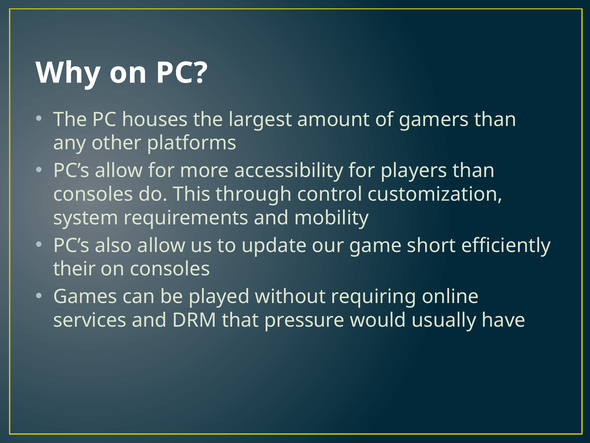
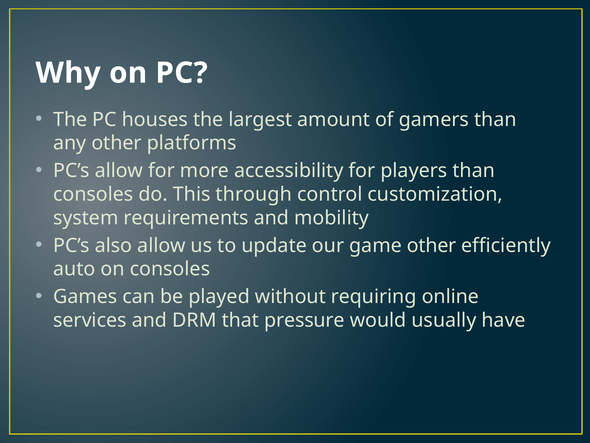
game short: short -> other (432, 245)
their: their -> auto (74, 269)
